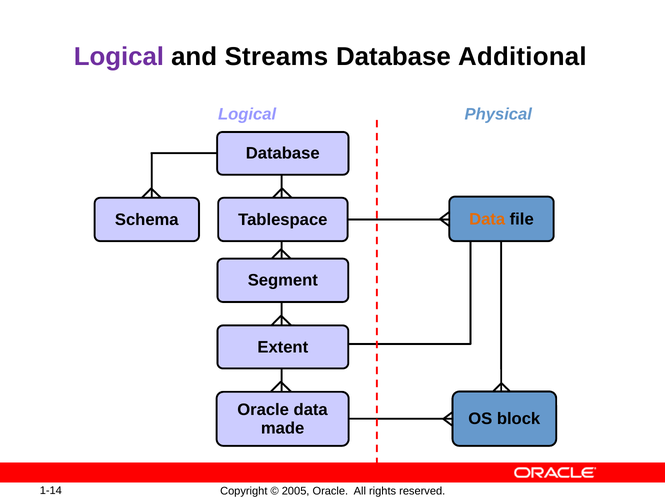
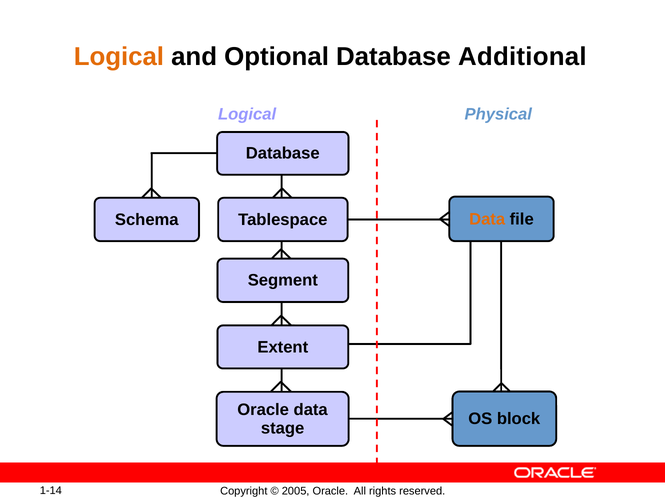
Logical colour: purple -> orange (119, 57)
Streams: Streams -> Optional (277, 57)
made: made -> stage (283, 429)
